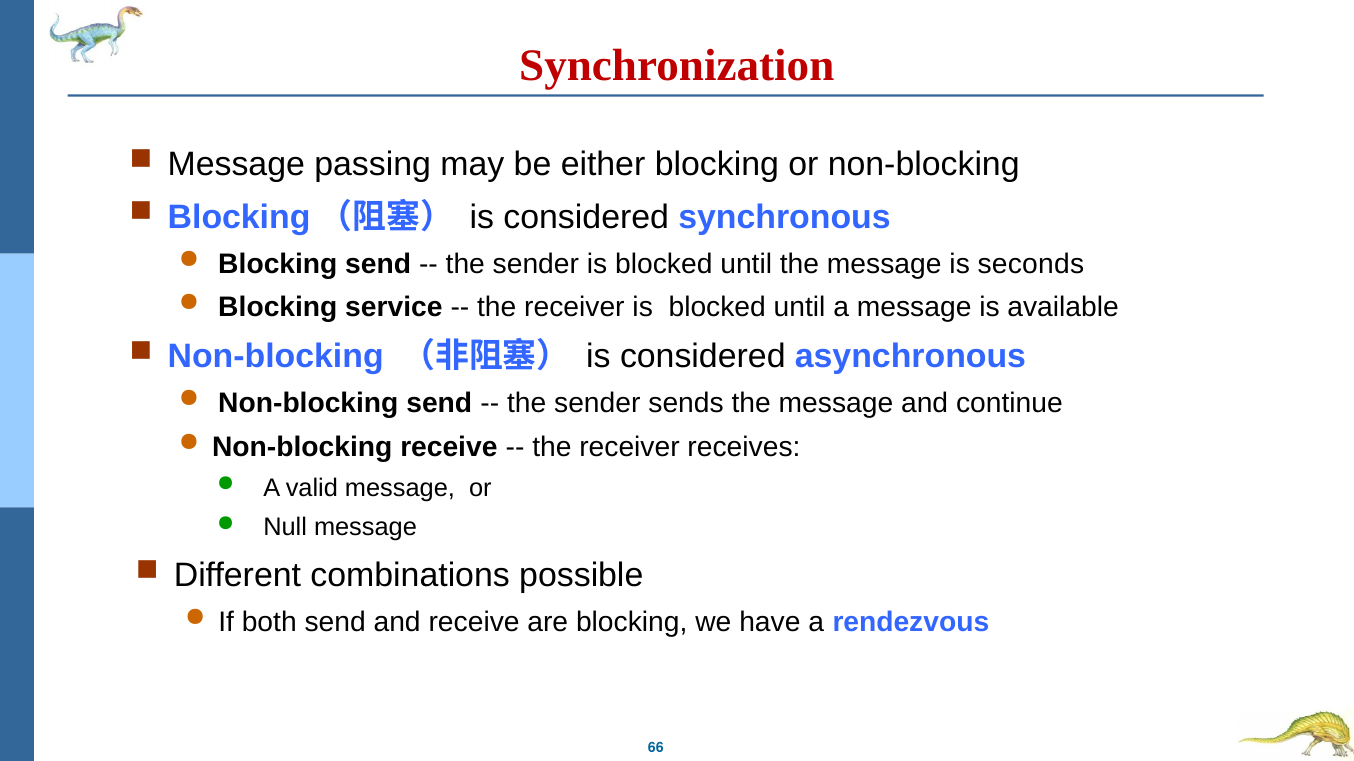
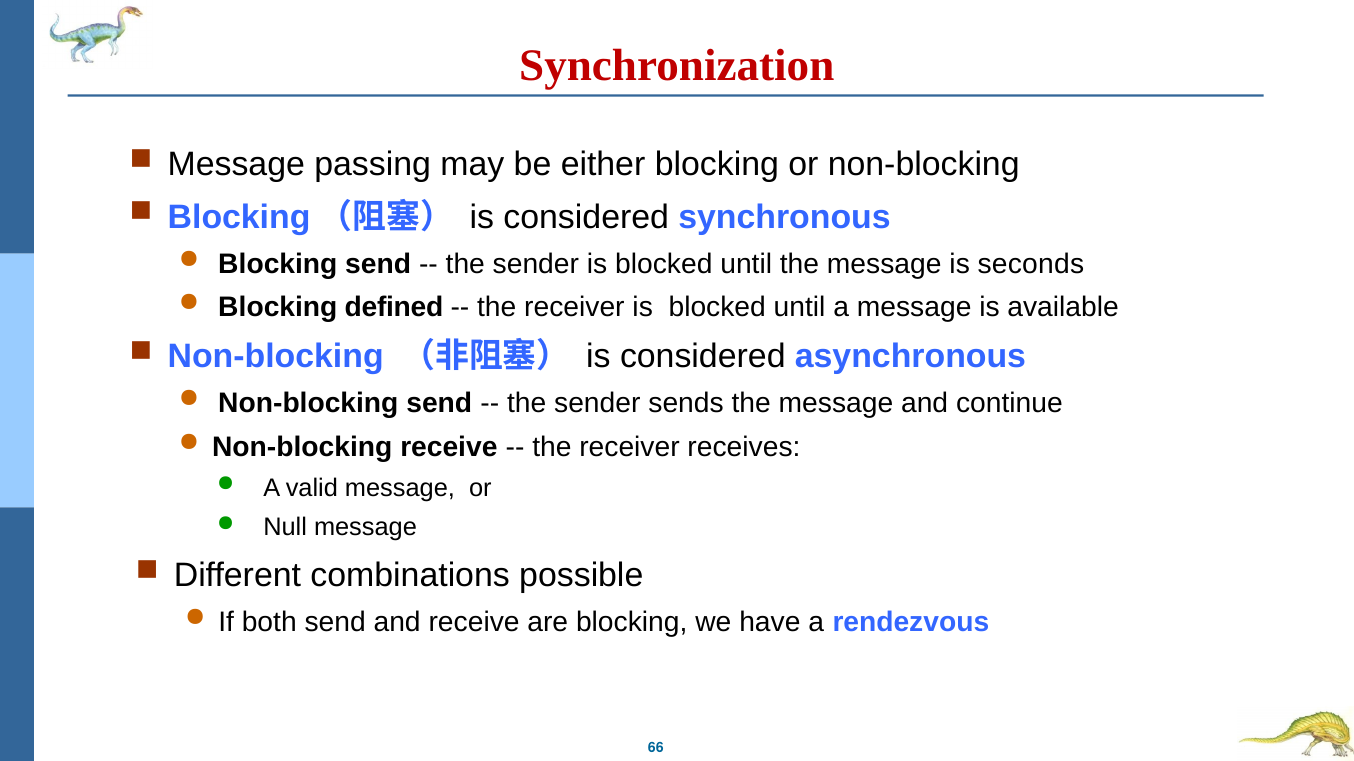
service: service -> defined (394, 308)
